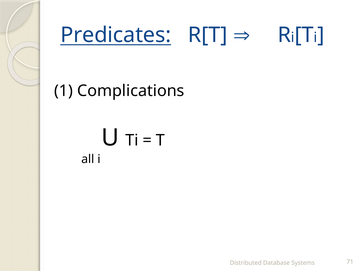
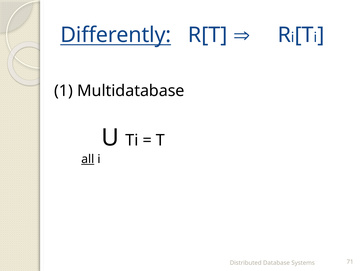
Predicates: Predicates -> Differently (116, 35)
Complications: Complications -> Multidatabase (131, 91)
all underline: none -> present (88, 159)
